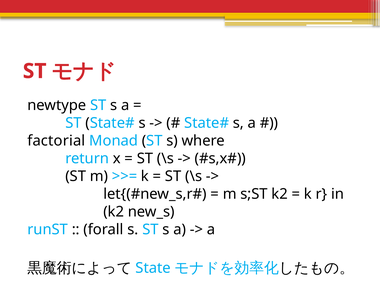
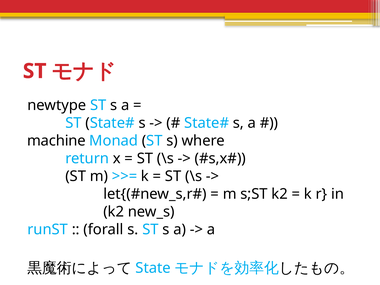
factorial: factorial -> machine (56, 141)
